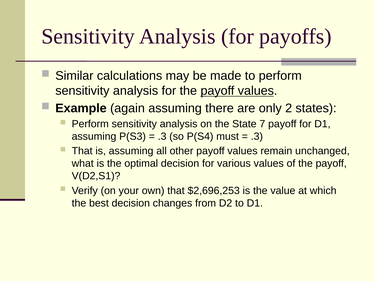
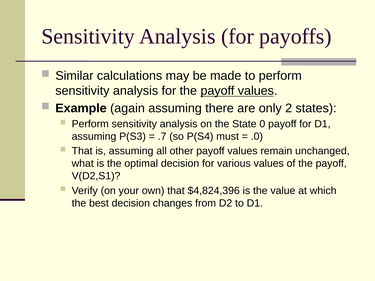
7: 7 -> 0 (262, 124)
.3: .3 -> .7 (162, 137)
.3: .3 -> .0 (257, 137)
$2,696,253: $2,696,253 -> $4,824,396 (214, 191)
